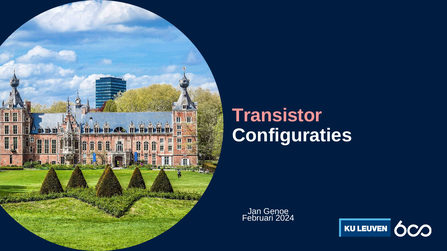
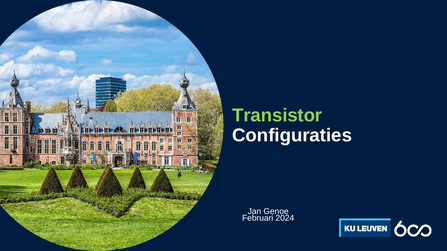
Transistor colour: pink -> light green (277, 116)
